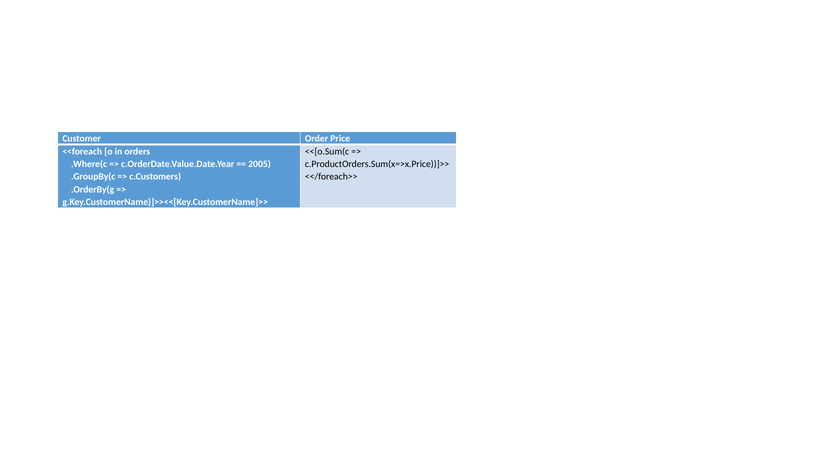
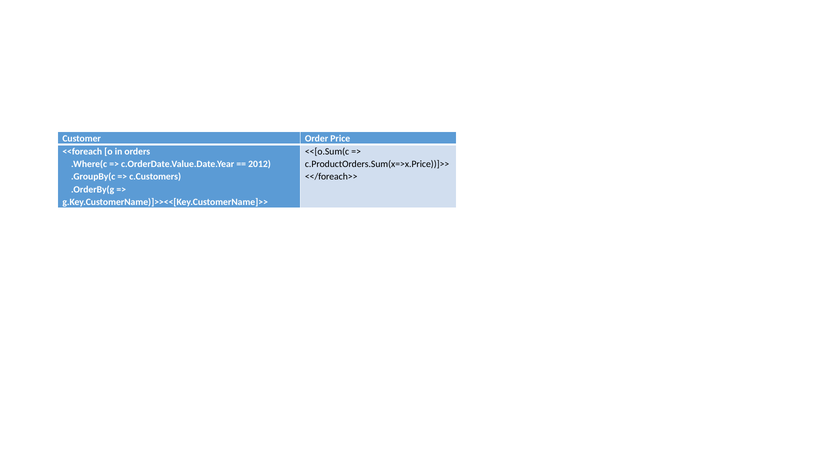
2005: 2005 -> 2012 (259, 164)
